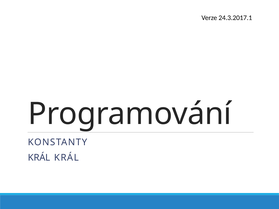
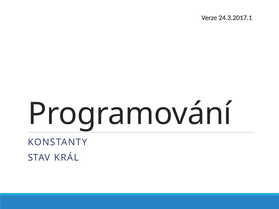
KRÁL: KRÁL -> STAV (39, 158)
